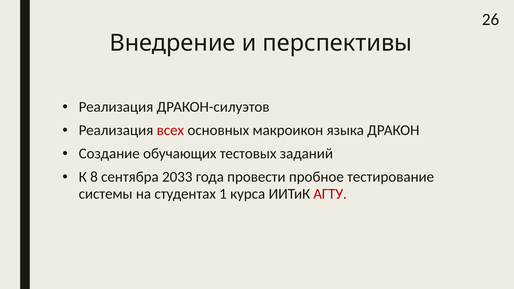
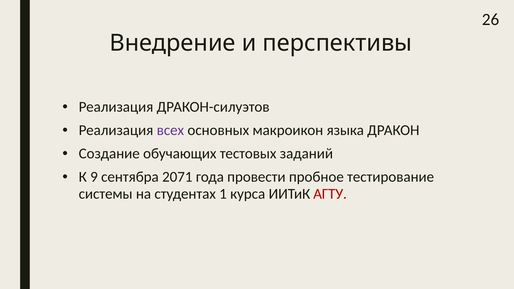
всех colour: red -> purple (170, 130)
8: 8 -> 9 (94, 177)
2033: 2033 -> 2071 (177, 177)
